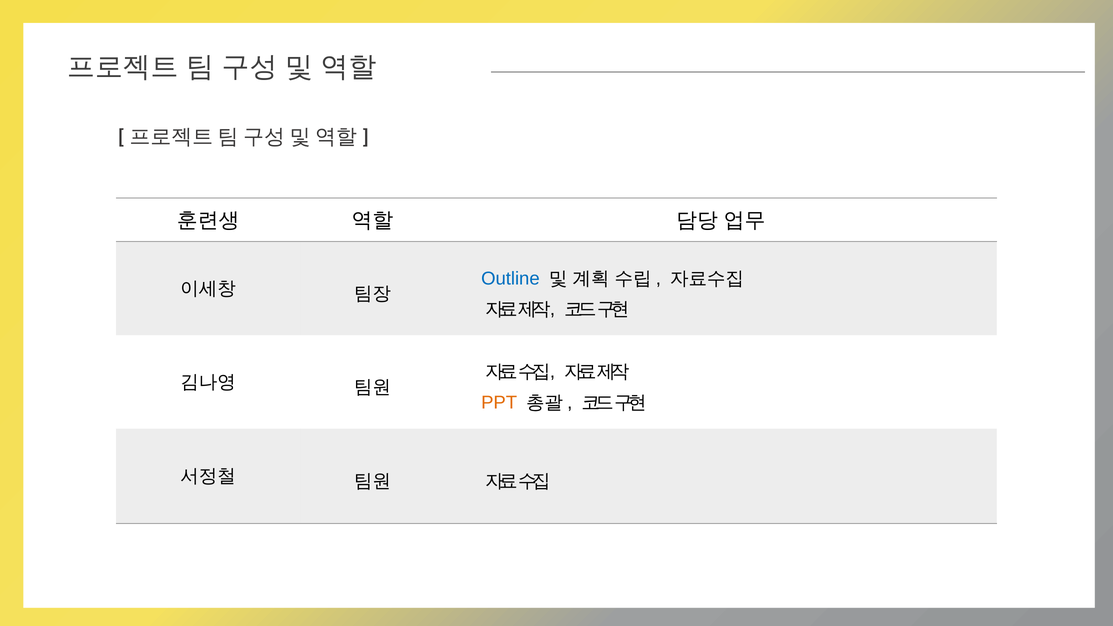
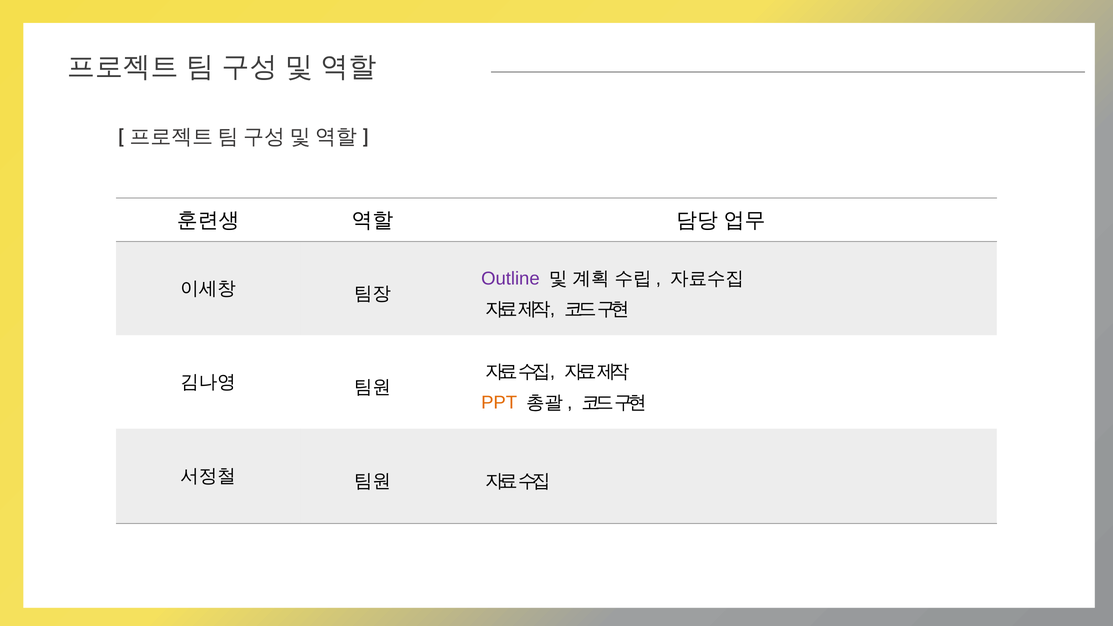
Outline colour: blue -> purple (510, 278)
